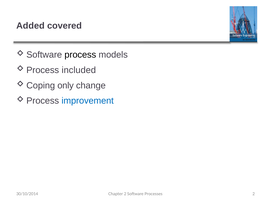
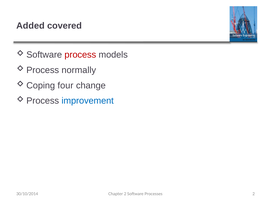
process colour: black -> red (80, 55)
included: included -> normally (79, 70)
only: only -> four (65, 86)
